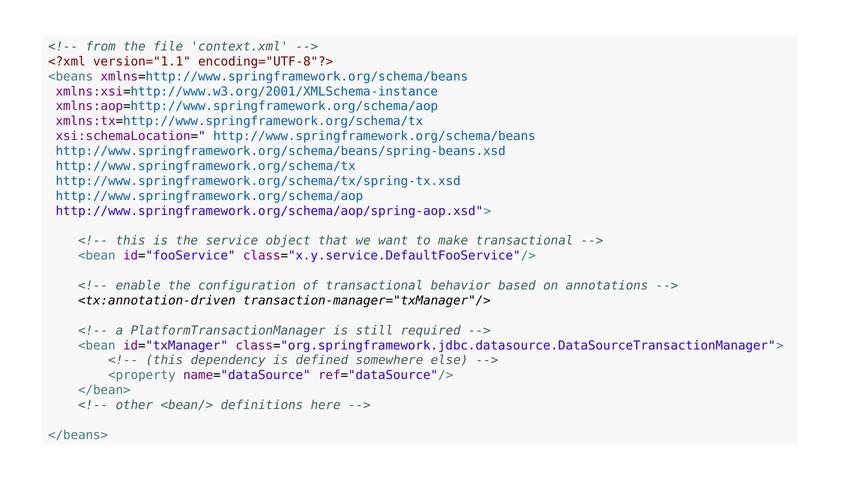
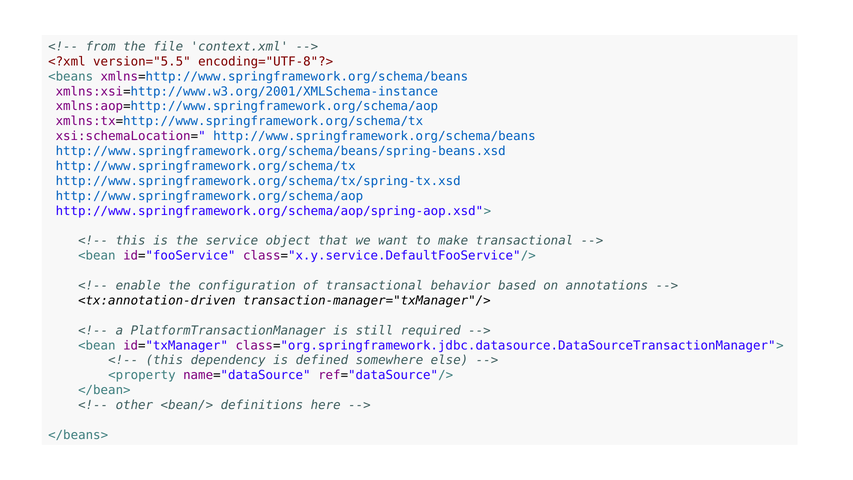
version="1.1: version="1.1 -> version="5.5 (142, 62)
